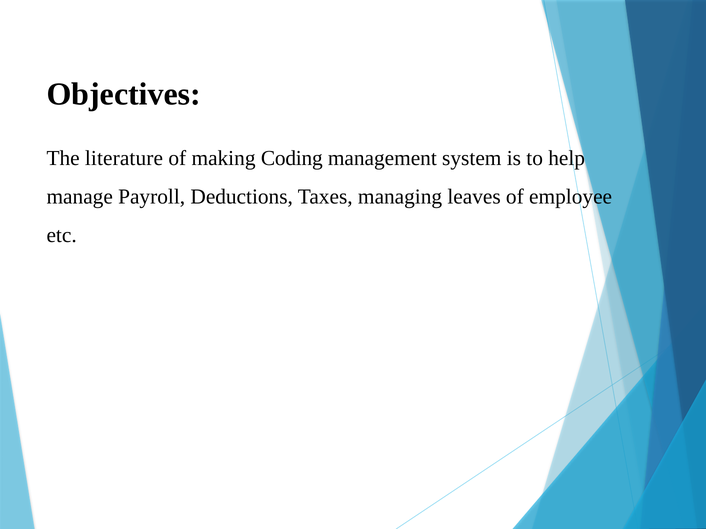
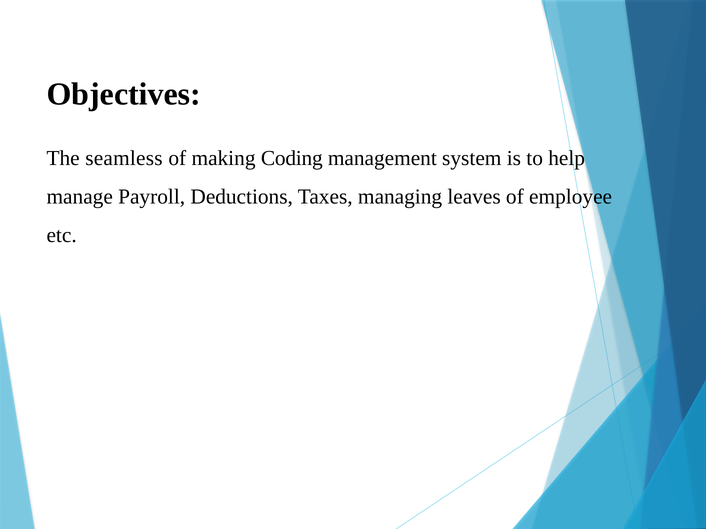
literature: literature -> seamless (124, 158)
